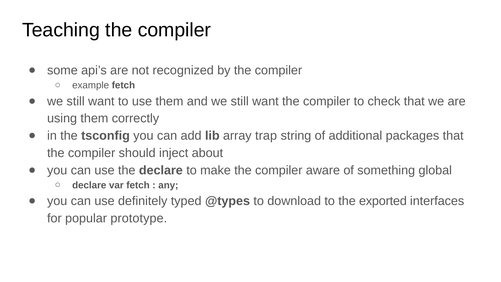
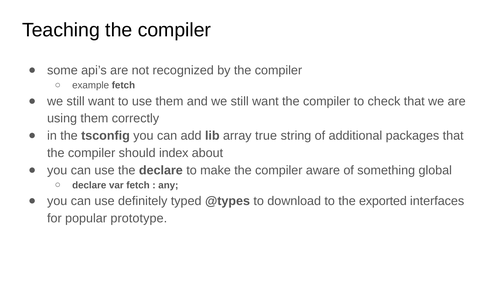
trap: trap -> true (266, 136)
inject: inject -> index (174, 153)
